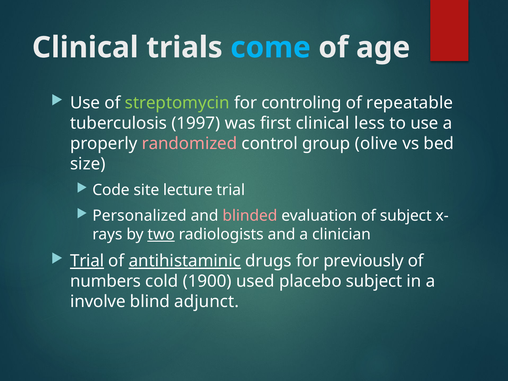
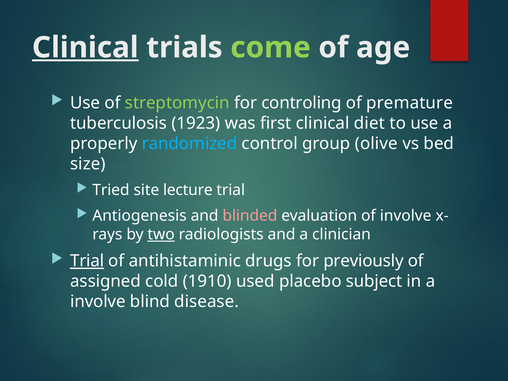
Clinical underline: none -> present (85, 48)
come colour: light blue -> light green (271, 48)
repeatable: repeatable -> premature (410, 103)
1997: 1997 -> 1923 (196, 123)
less: less -> diet (369, 123)
randomized colour: pink -> light blue (189, 143)
Code: Code -> Tried (111, 190)
Personalized: Personalized -> Antiogenesis (139, 216)
of subject: subject -> involve (406, 216)
antihistaminic underline: present -> none (185, 261)
numbers: numbers -> assigned (106, 281)
1900: 1900 -> 1910 (207, 281)
adjunct: adjunct -> disease (207, 302)
